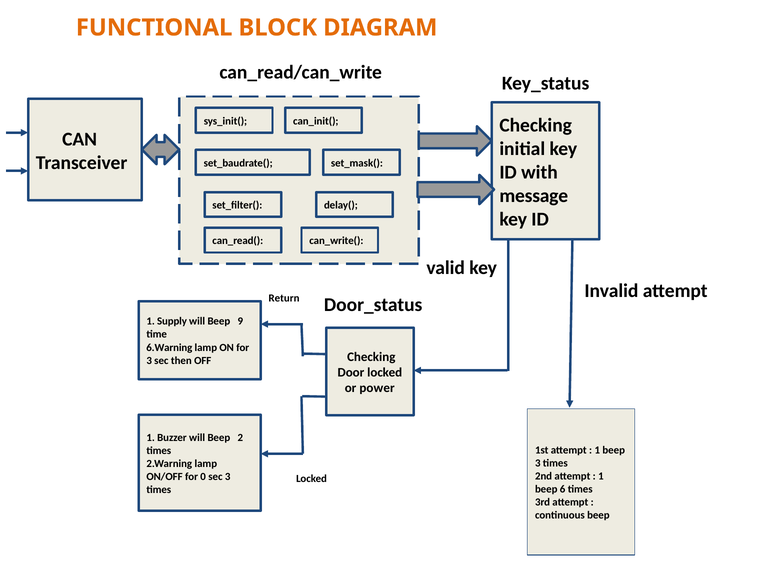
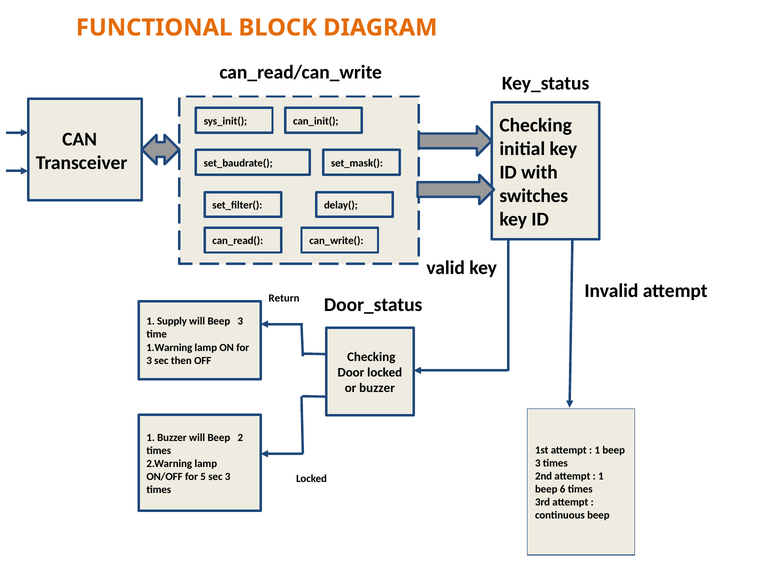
message: message -> switches (534, 196)
will Beep 9: 9 -> 3 (240, 321)
6.Warning: 6.Warning -> 1.Warning (169, 347)
or power: power -> buzzer (377, 388)
0: 0 -> 5 (203, 476)
